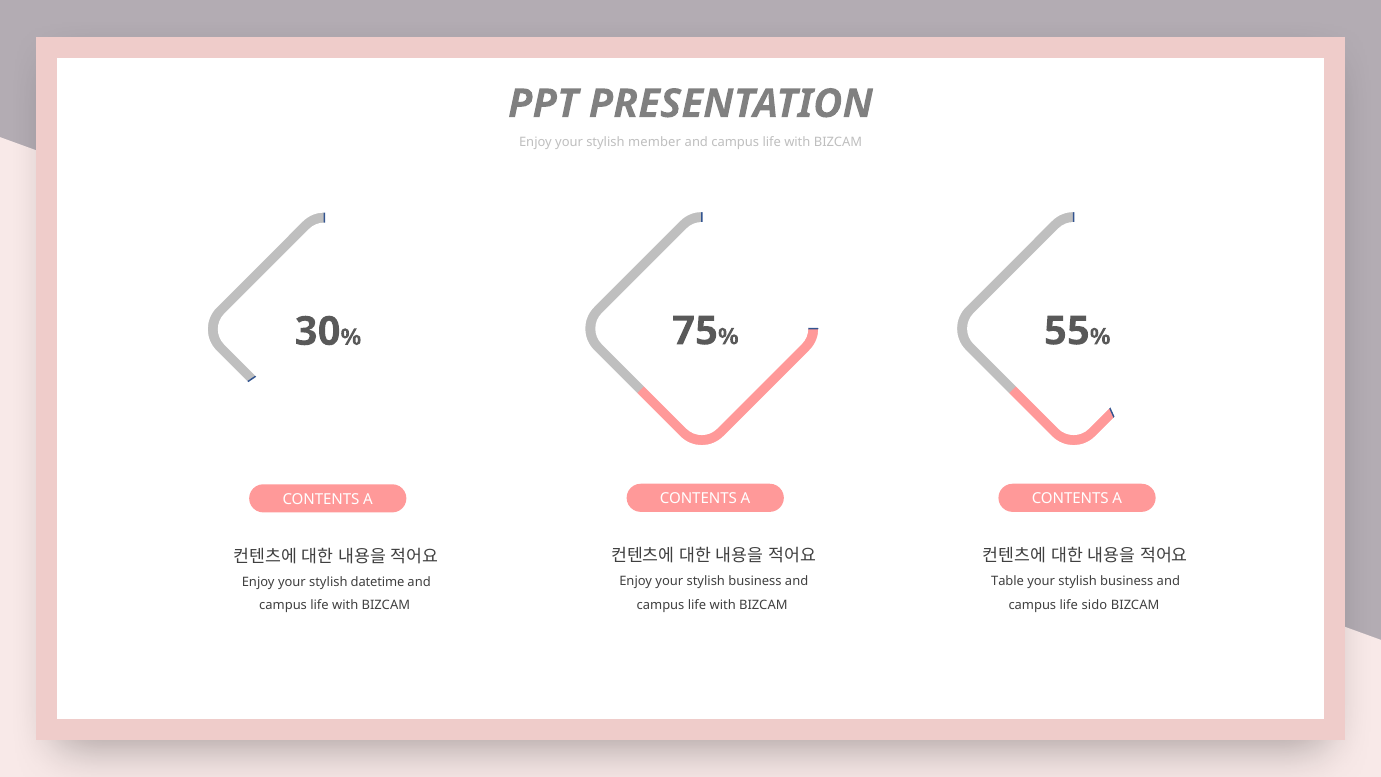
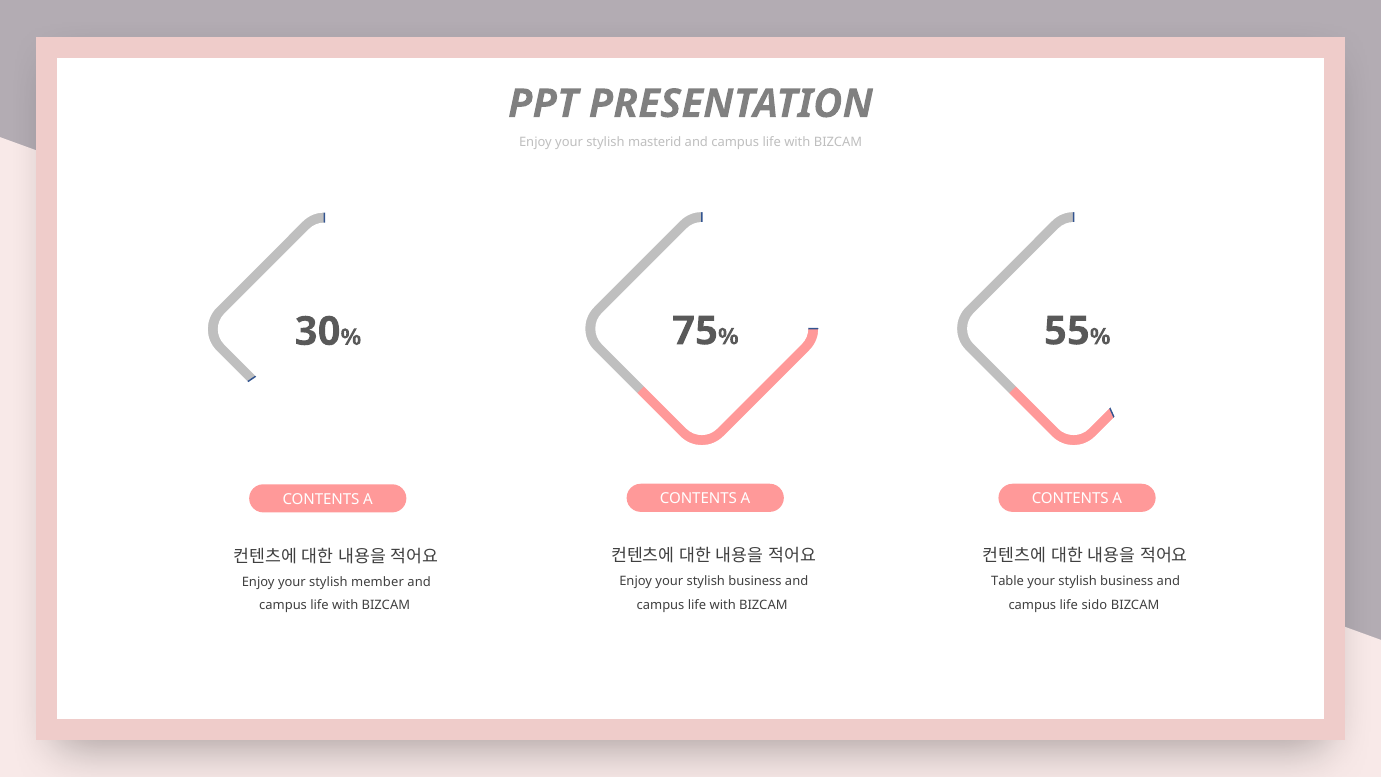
member: member -> masterid (655, 142)
datetime: datetime -> member (377, 582)
